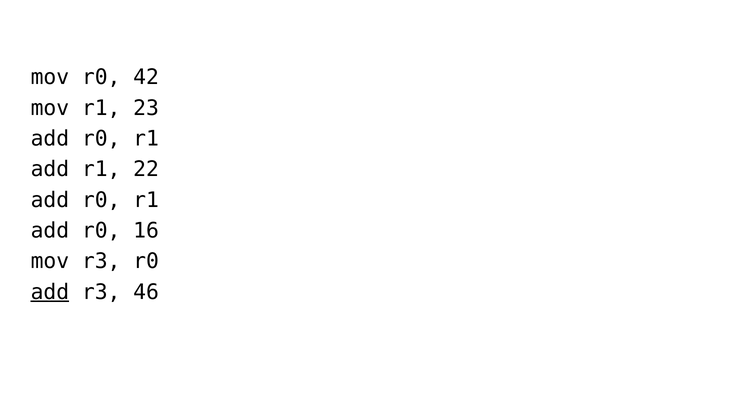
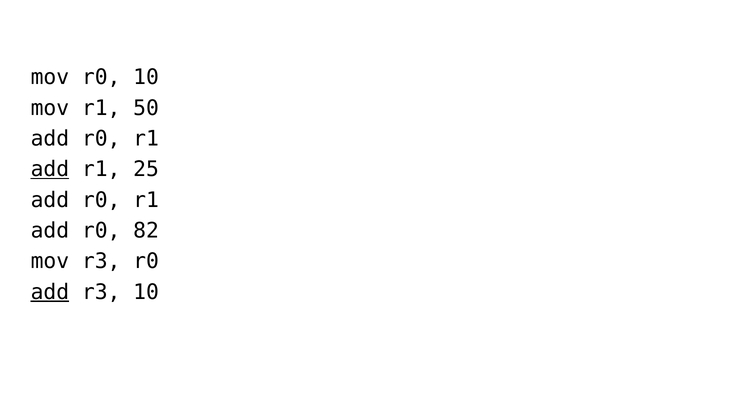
r0 42: 42 -> 10 (146, 77)
23: 23 -> 50 (146, 108)
add underline: none -> present (50, 169)
22: 22 -> 25 (146, 169)
16: 16 -> 82 (146, 231)
r3 46: 46 -> 10 (146, 292)
